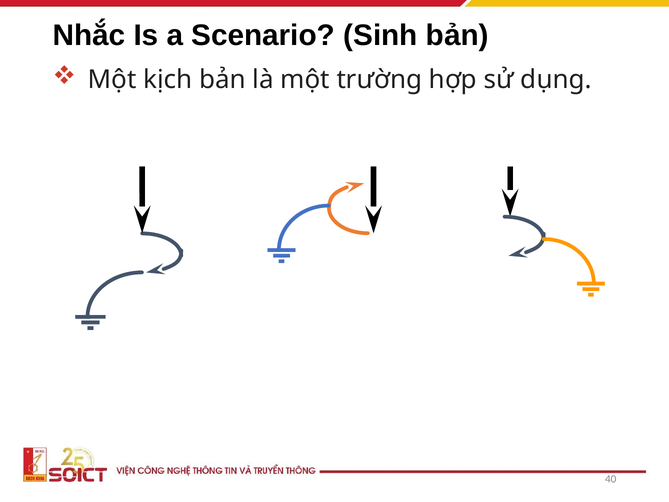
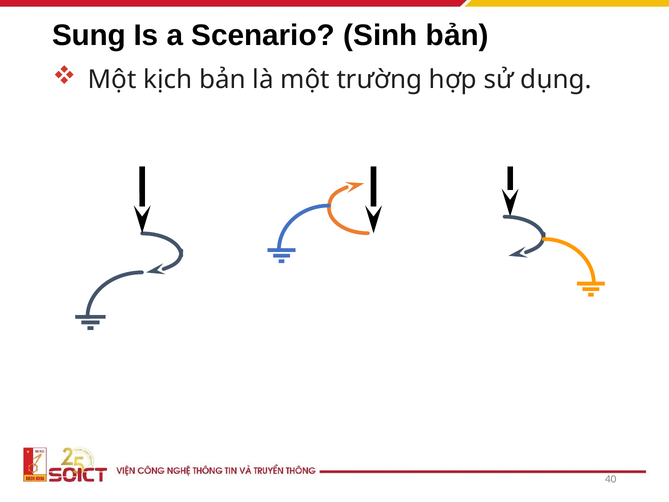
Nhắc: Nhắc -> Sung (89, 35)
